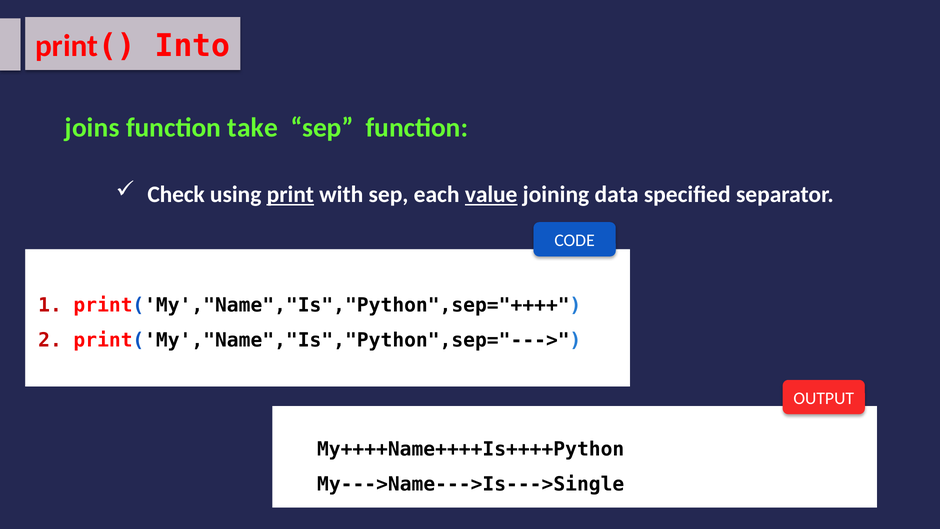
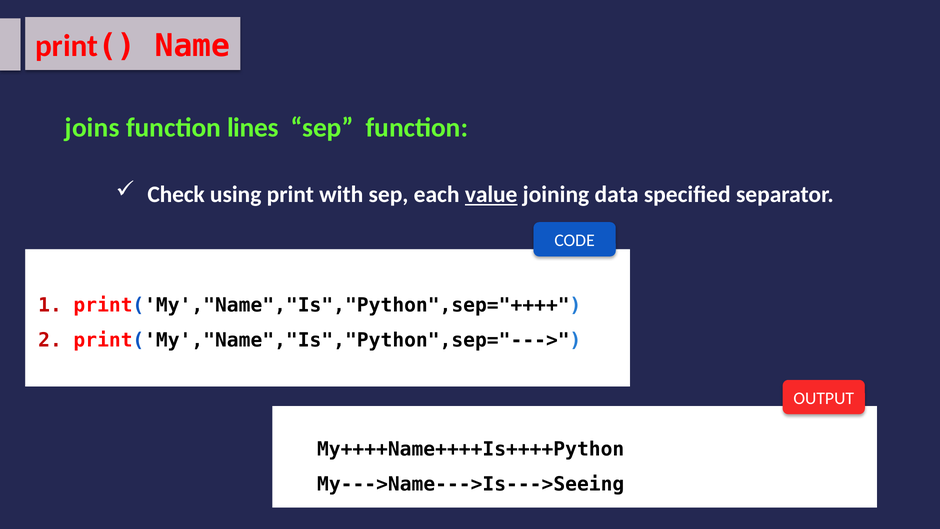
Into: Into -> Name (192, 46)
take: take -> lines (253, 128)
print underline: present -> none (290, 195)
My--->Name--->Is--->Single: My--->Name--->Is--->Single -> My--->Name--->Is--->Seeing (471, 484)
